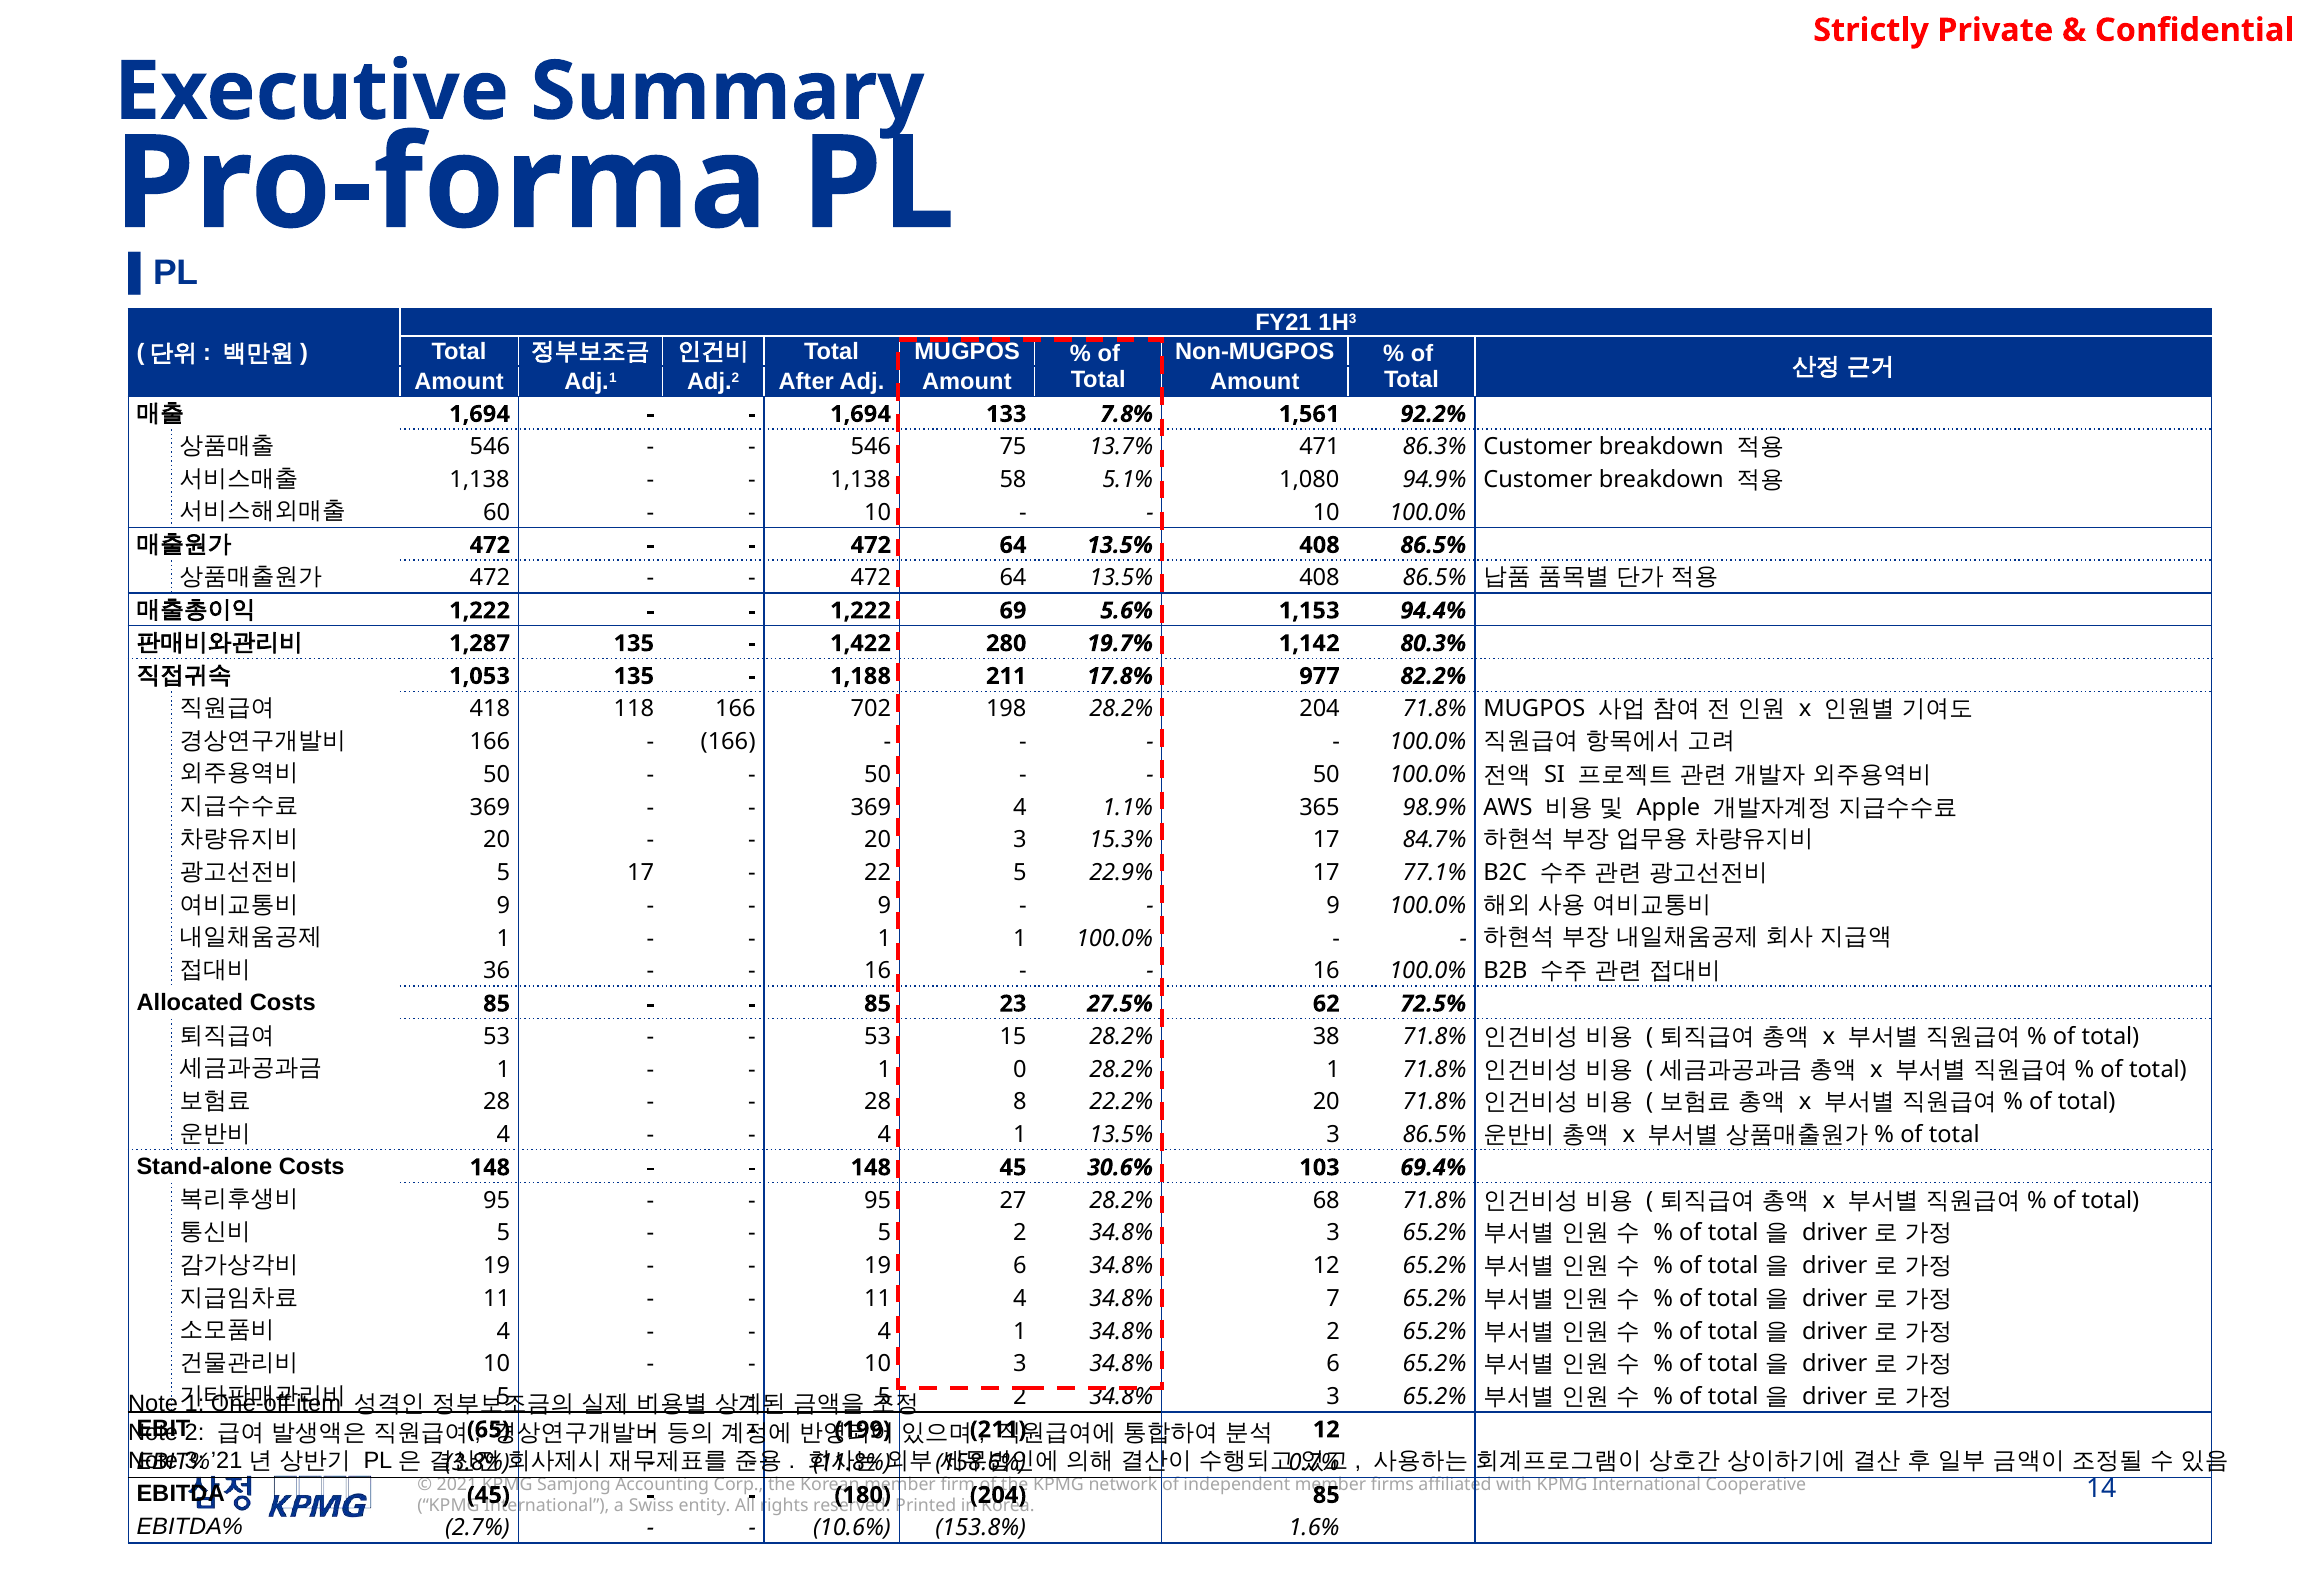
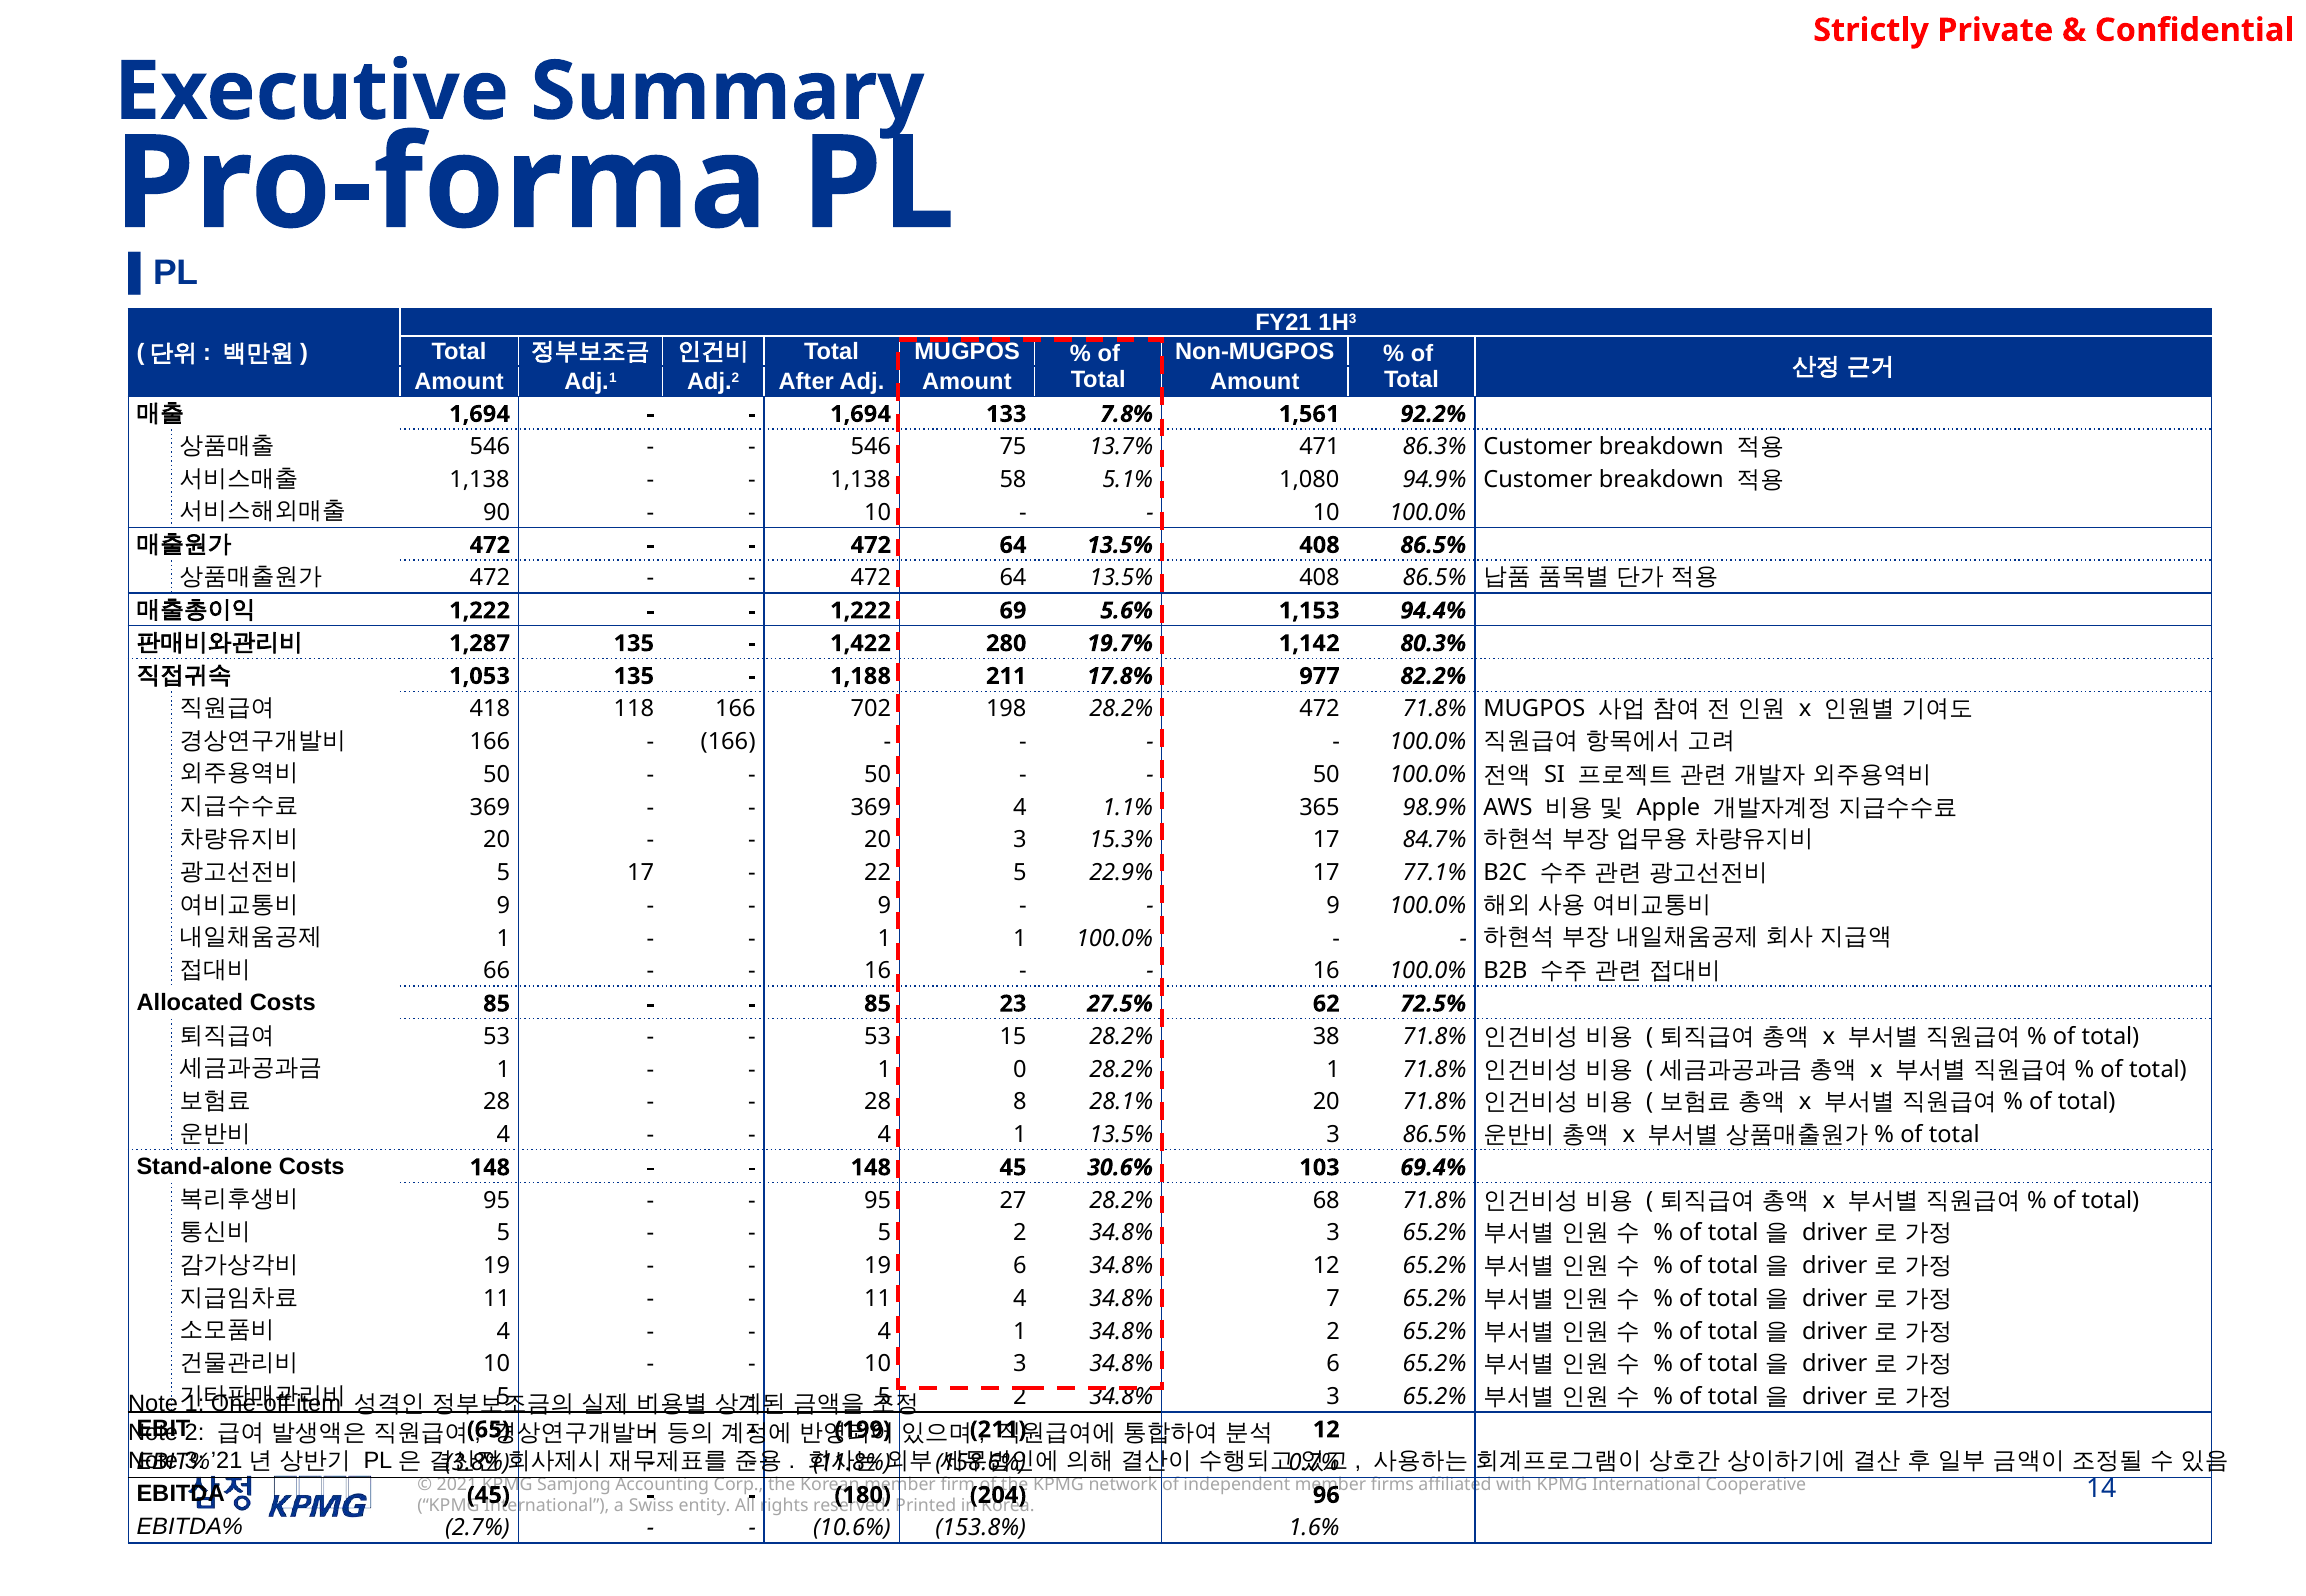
60: 60 -> 90 (497, 513)
28.2% 204: 204 -> 472 (1320, 709)
36: 36 -> 66 (497, 971)
22.2%: 22.2% -> 28.1% (1121, 1102)
85: 85 -> 96 (1326, 1496)
